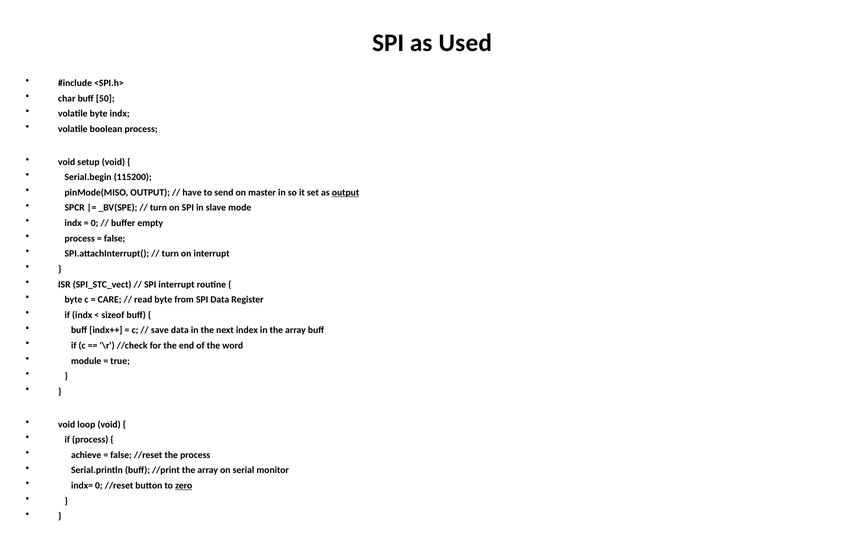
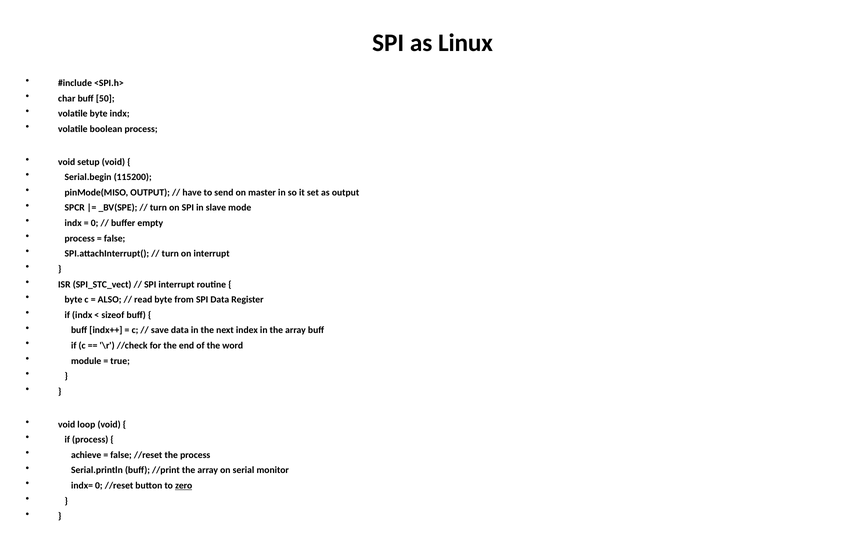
Used: Used -> Linux (465, 43)
output underline: present -> none (346, 193)
CARE: CARE -> ALSO (110, 300)
